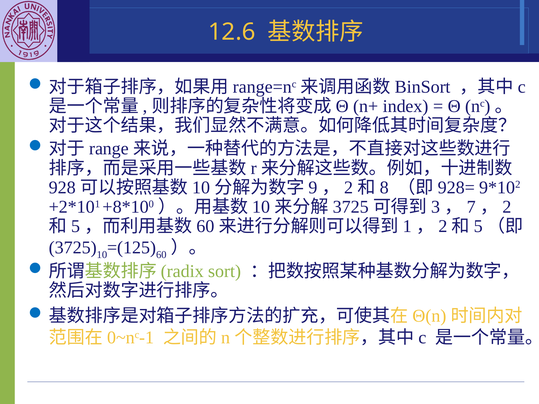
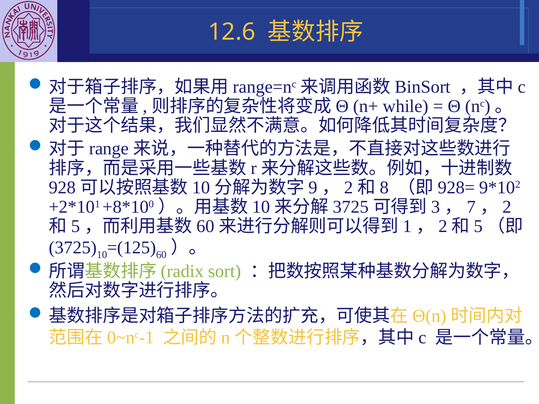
index: index -> while (406, 106)
